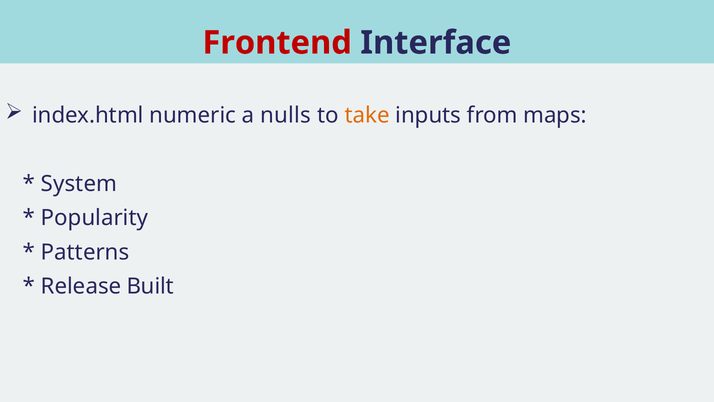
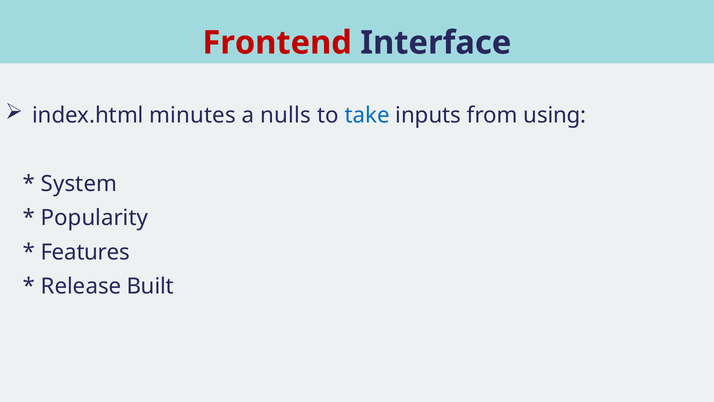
numeric: numeric -> minutes (193, 115)
take colour: orange -> blue (367, 115)
maps: maps -> using (555, 115)
Patterns: Patterns -> Features (85, 252)
